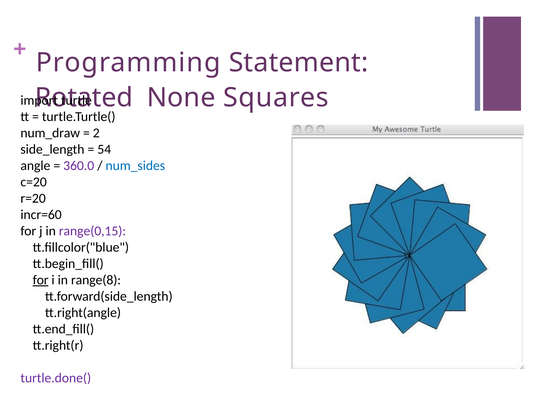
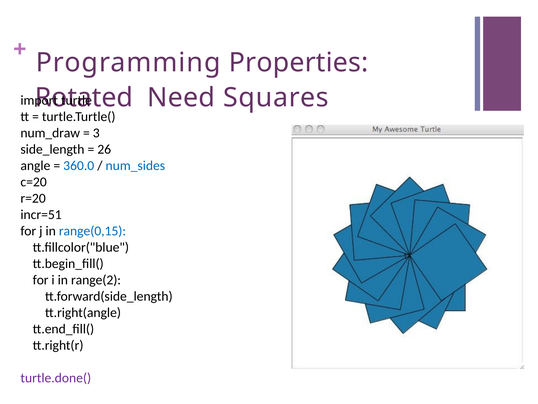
Statement: Statement -> Properties (299, 63)
None: None -> Need (181, 98)
2: 2 -> 3 (96, 133)
54: 54 -> 26 (104, 149)
360.0 colour: purple -> blue (79, 166)
incr=60: incr=60 -> incr=51 (41, 215)
range(0,15 colour: purple -> blue (92, 231)
for underline: present -> none (41, 280)
range(8: range(8 -> range(2 (96, 280)
